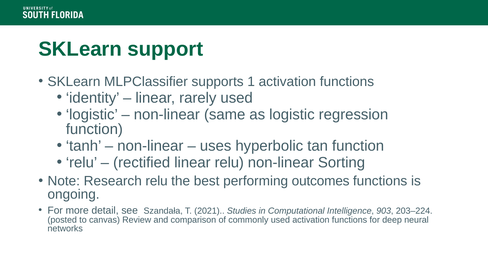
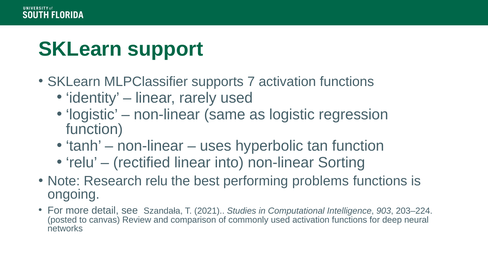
1: 1 -> 7 (251, 82)
linear relu: relu -> into (229, 162)
outcomes: outcomes -> problems (320, 181)
